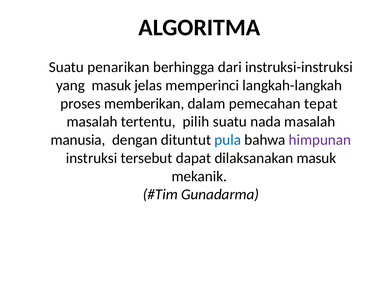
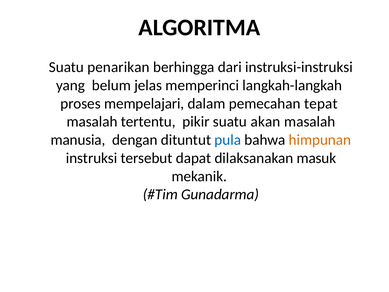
yang masuk: masuk -> belum (111, 85)
memberikan: memberikan -> mempelajari (144, 103)
pilih: pilih -> pikir (196, 122)
nada: nada -> akan (265, 122)
himpunan colour: purple -> orange (320, 140)
